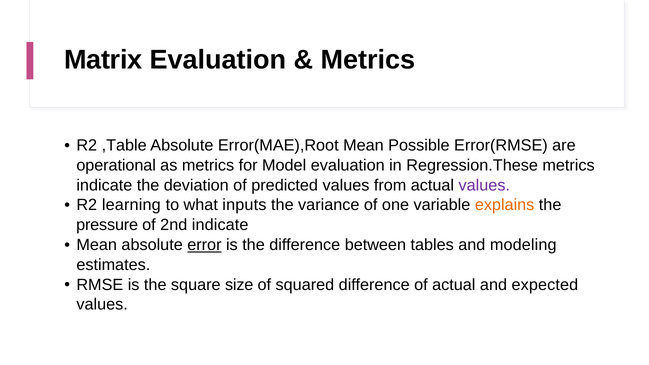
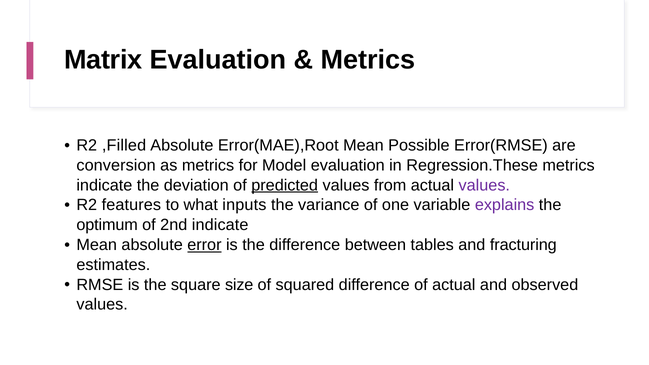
,Table: ,Table -> ,Filled (124, 145)
operational: operational -> conversion (116, 165)
predicted underline: none -> present (285, 185)
learning: learning -> features (131, 205)
explains colour: orange -> purple (505, 205)
pressure: pressure -> optimum (107, 225)
modeling: modeling -> fracturing (523, 245)
expected: expected -> observed (545, 285)
